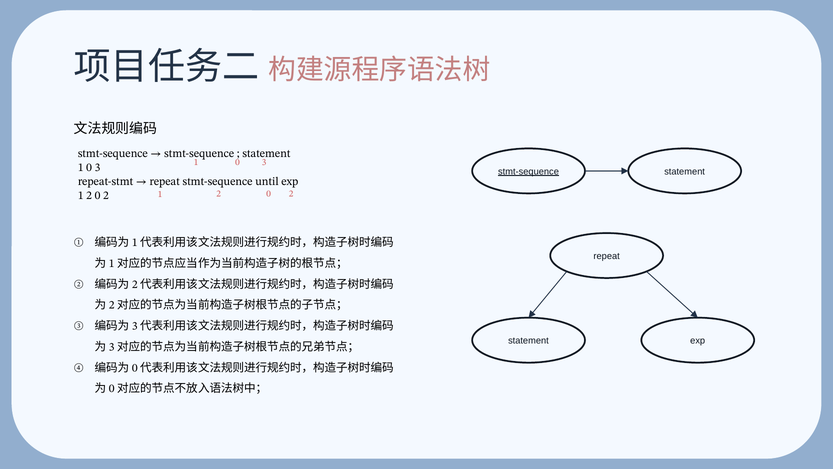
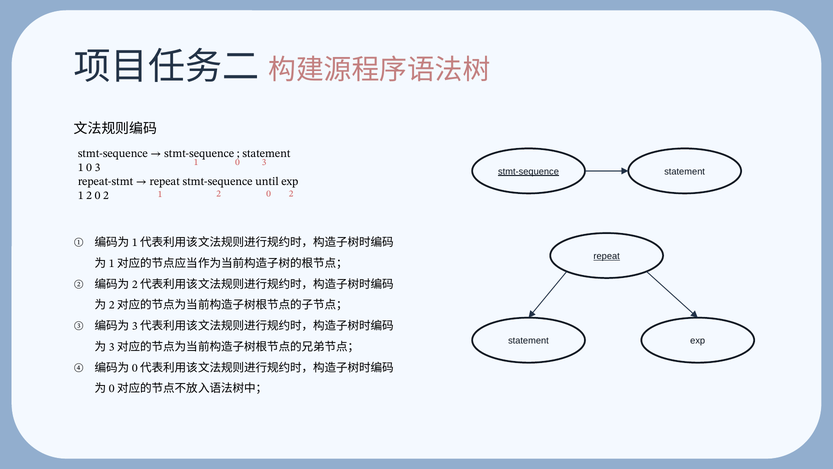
repeat underline: none -> present (607, 256)
